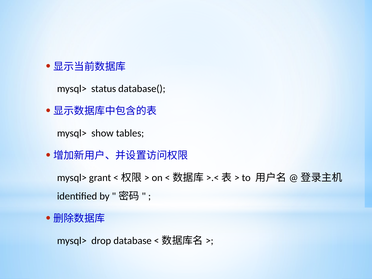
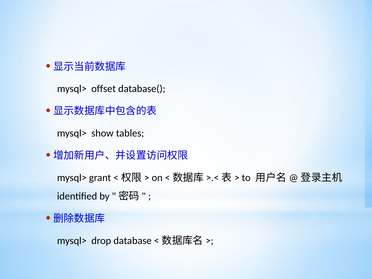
status: status -> offset (104, 89)
